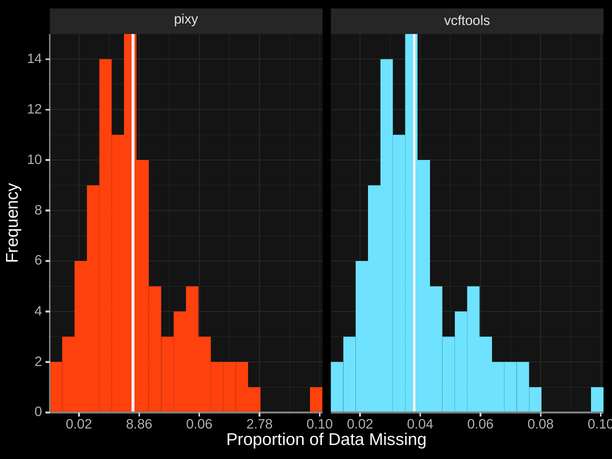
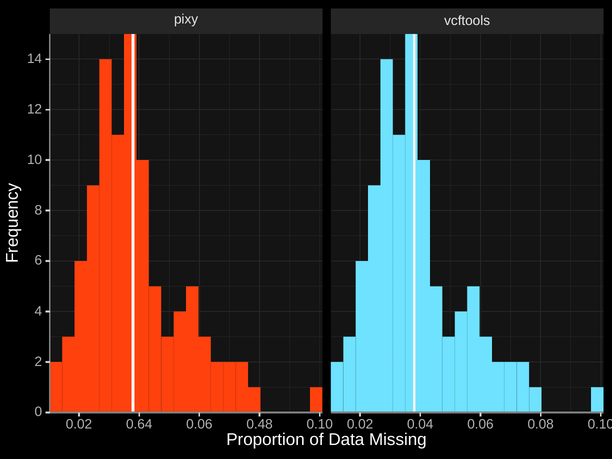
8.86: 8.86 -> 0.64 (139, 424)
2.78: 2.78 -> 0.48 (260, 424)
